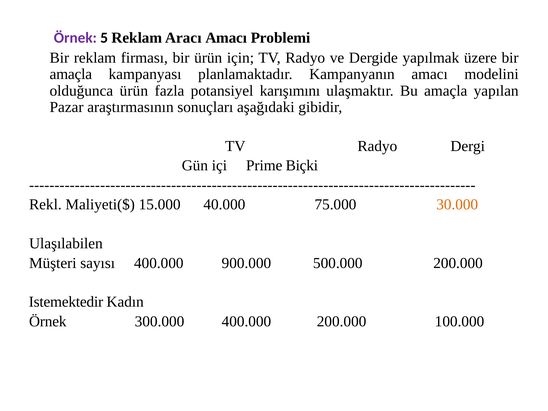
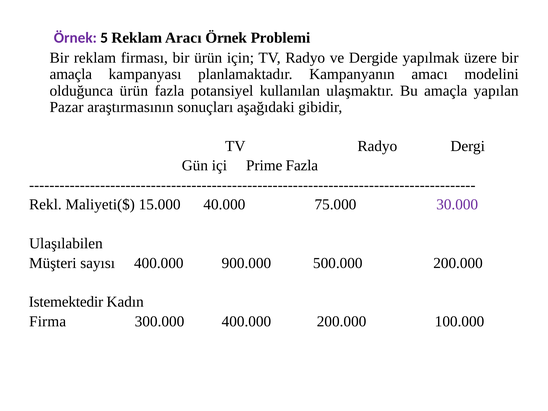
Aracı Amacı: Amacı -> Örnek (226, 38)
karışımını: karışımını -> kullanılan (290, 91)
Prime Biçki: Biçki -> Fazla (302, 166)
30.000 colour: orange -> purple (457, 205)
Örnek: Örnek -> Firma (48, 321)
